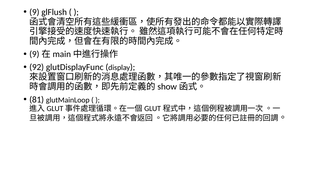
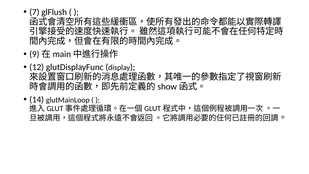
9: 9 -> 7 (34, 12)
92: 92 -> 12 (37, 67)
81: 81 -> 14 (37, 99)
